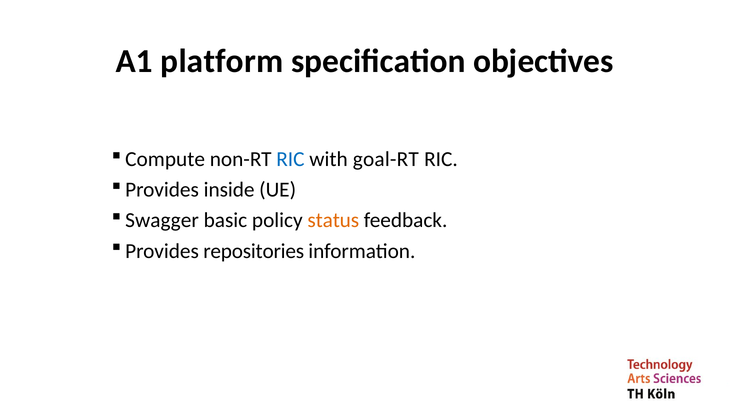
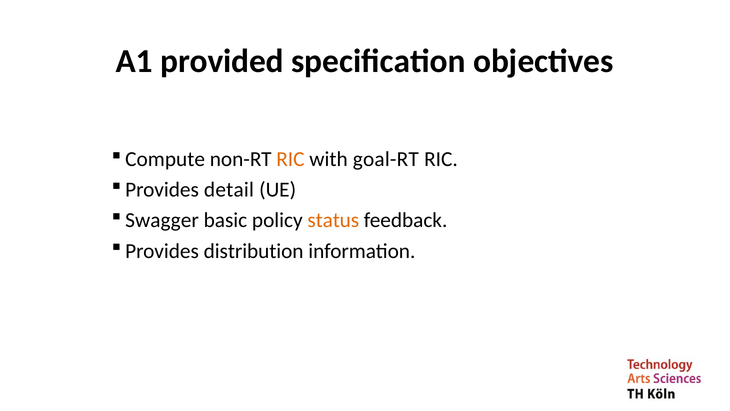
platform: platform -> provided (222, 61)
RIC colour: blue -> orange (290, 159)
inside: inside -> detail (229, 190)
repositories: repositories -> distribution (254, 251)
